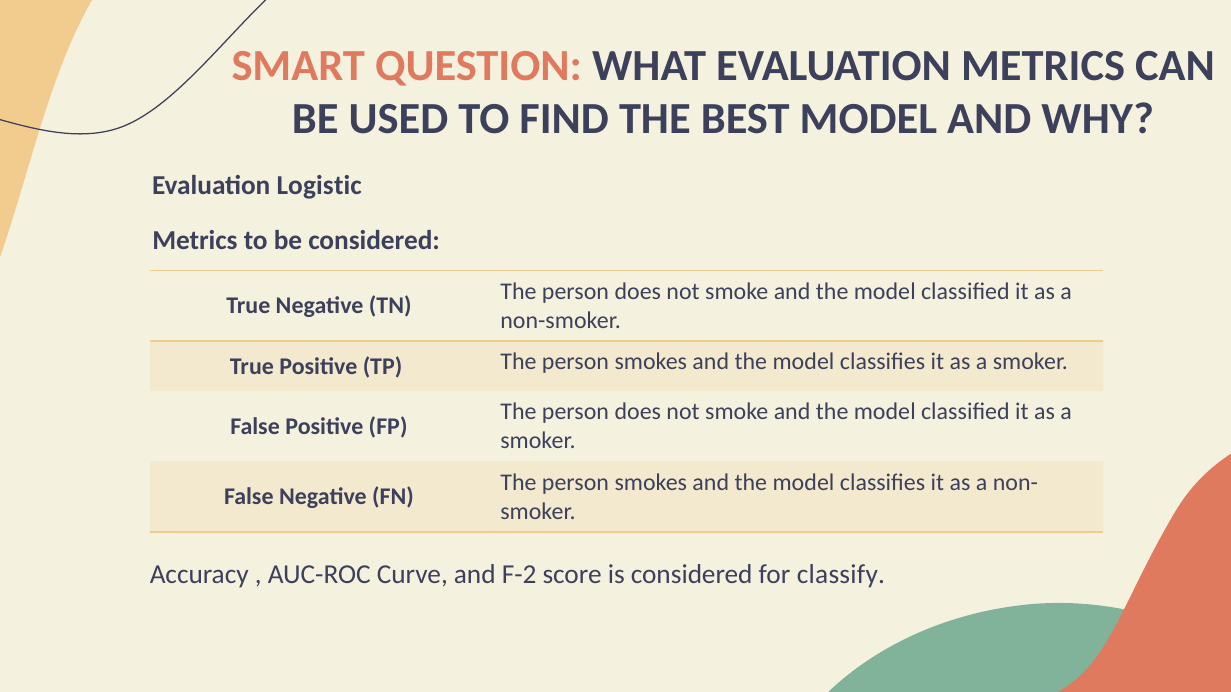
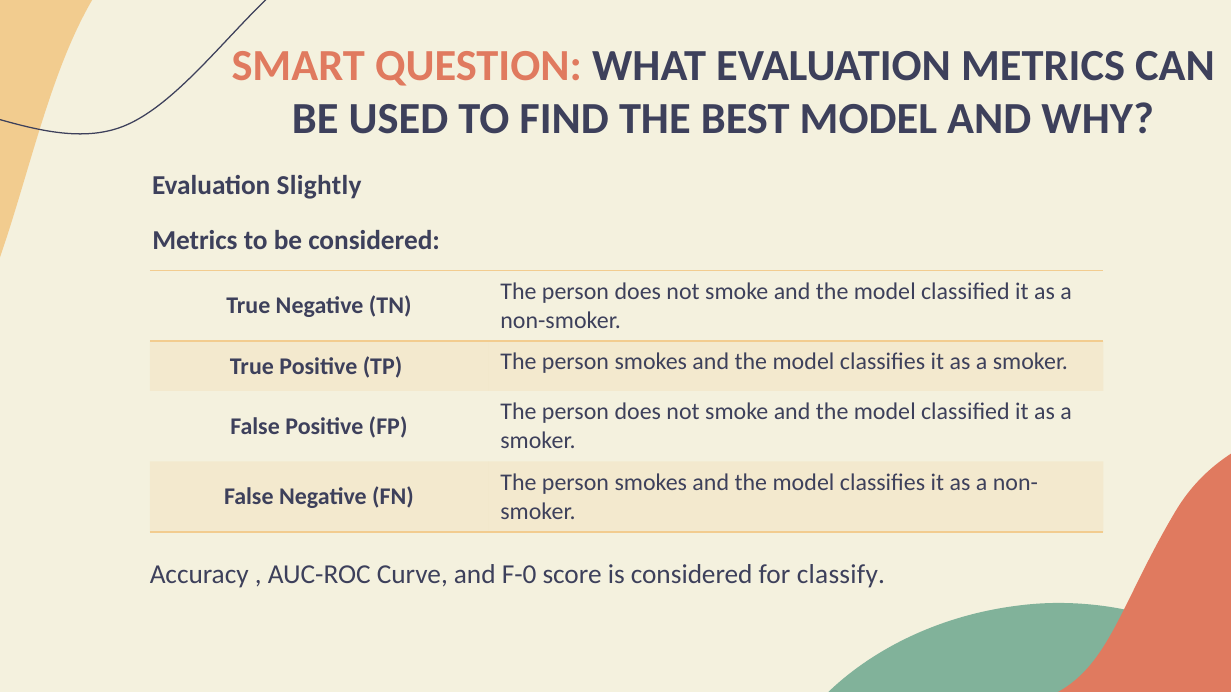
Logistic: Logistic -> Slightly (319, 185)
F-2: F-2 -> F-0 (519, 575)
